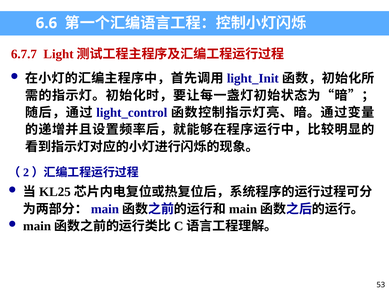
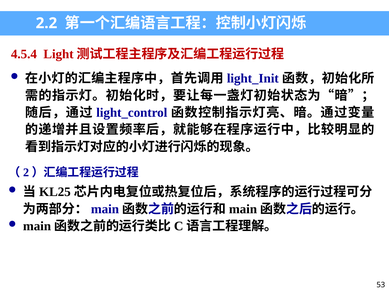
6.6: 6.6 -> 2.2 (46, 23)
6.7.7: 6.7.7 -> 4.5.4 (24, 54)
